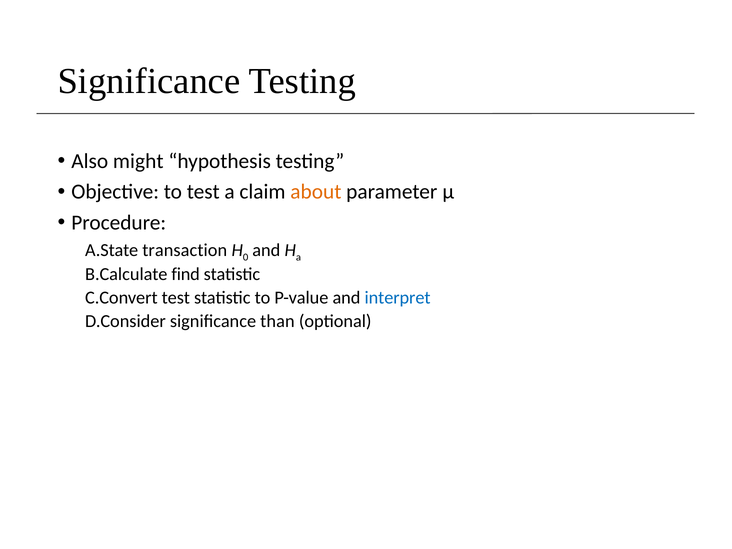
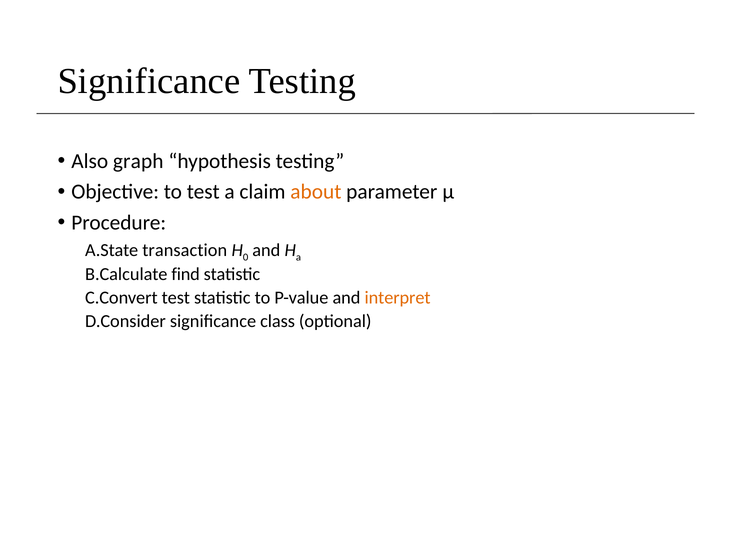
might: might -> graph (138, 161)
interpret colour: blue -> orange (398, 298)
than: than -> class (278, 321)
